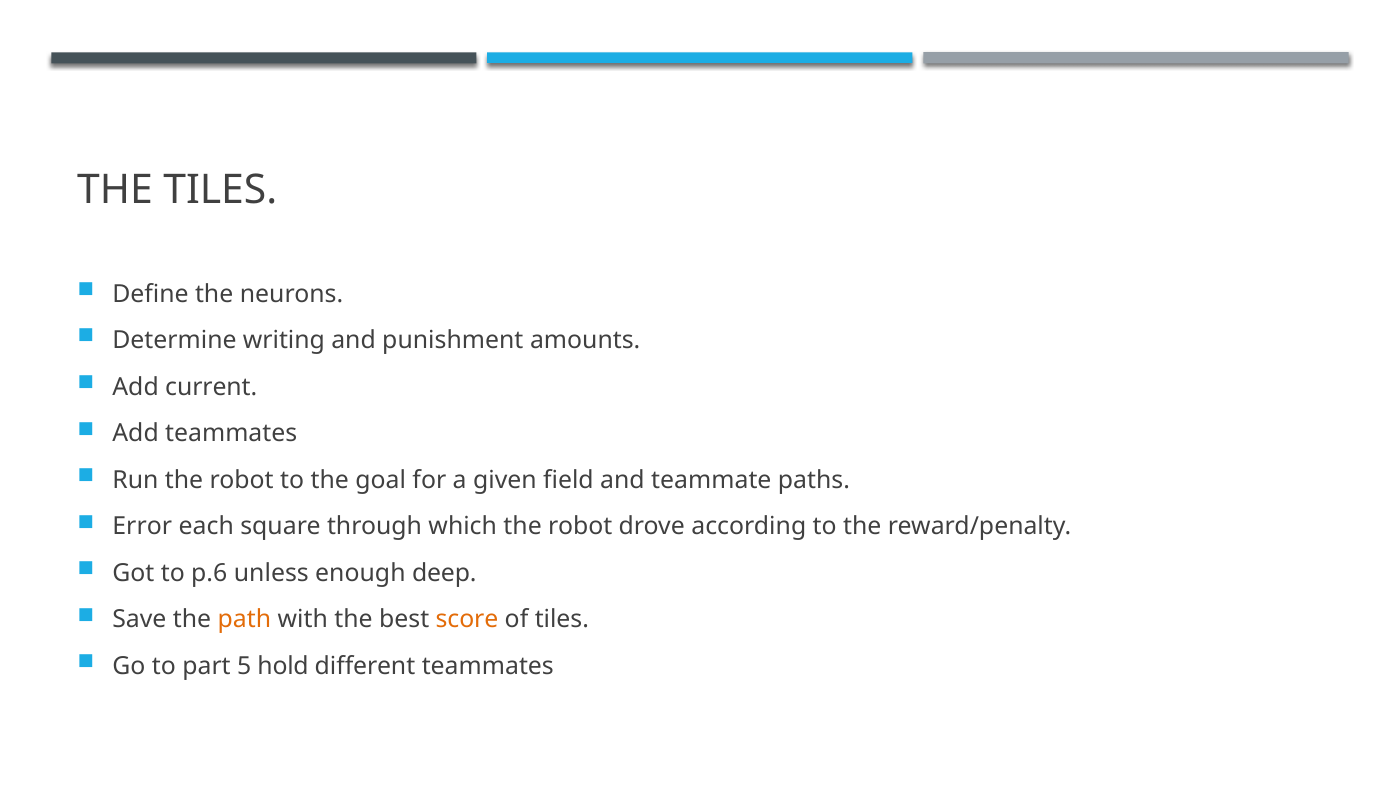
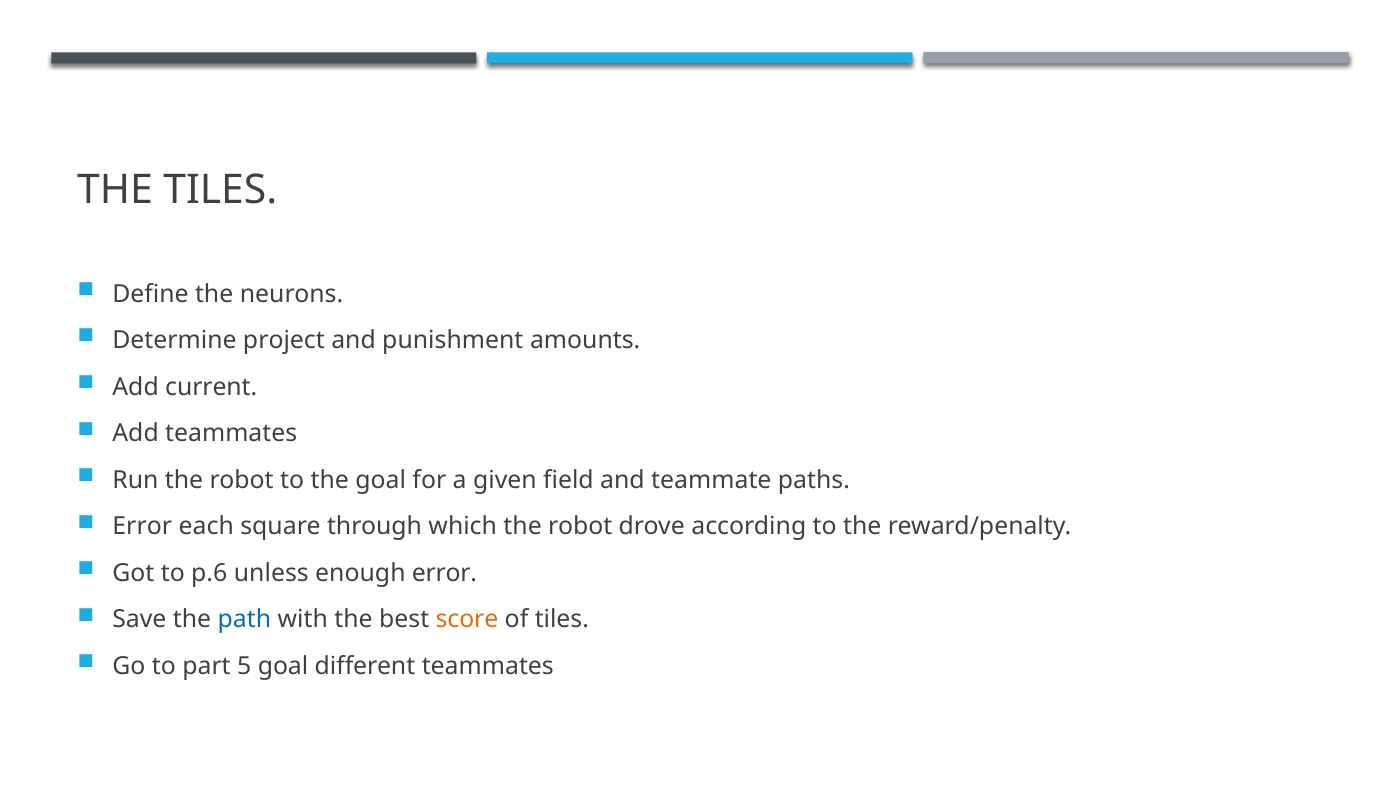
writing: writing -> project (284, 340)
enough deep: deep -> error (444, 573)
path colour: orange -> blue (244, 619)
5 hold: hold -> goal (283, 666)
